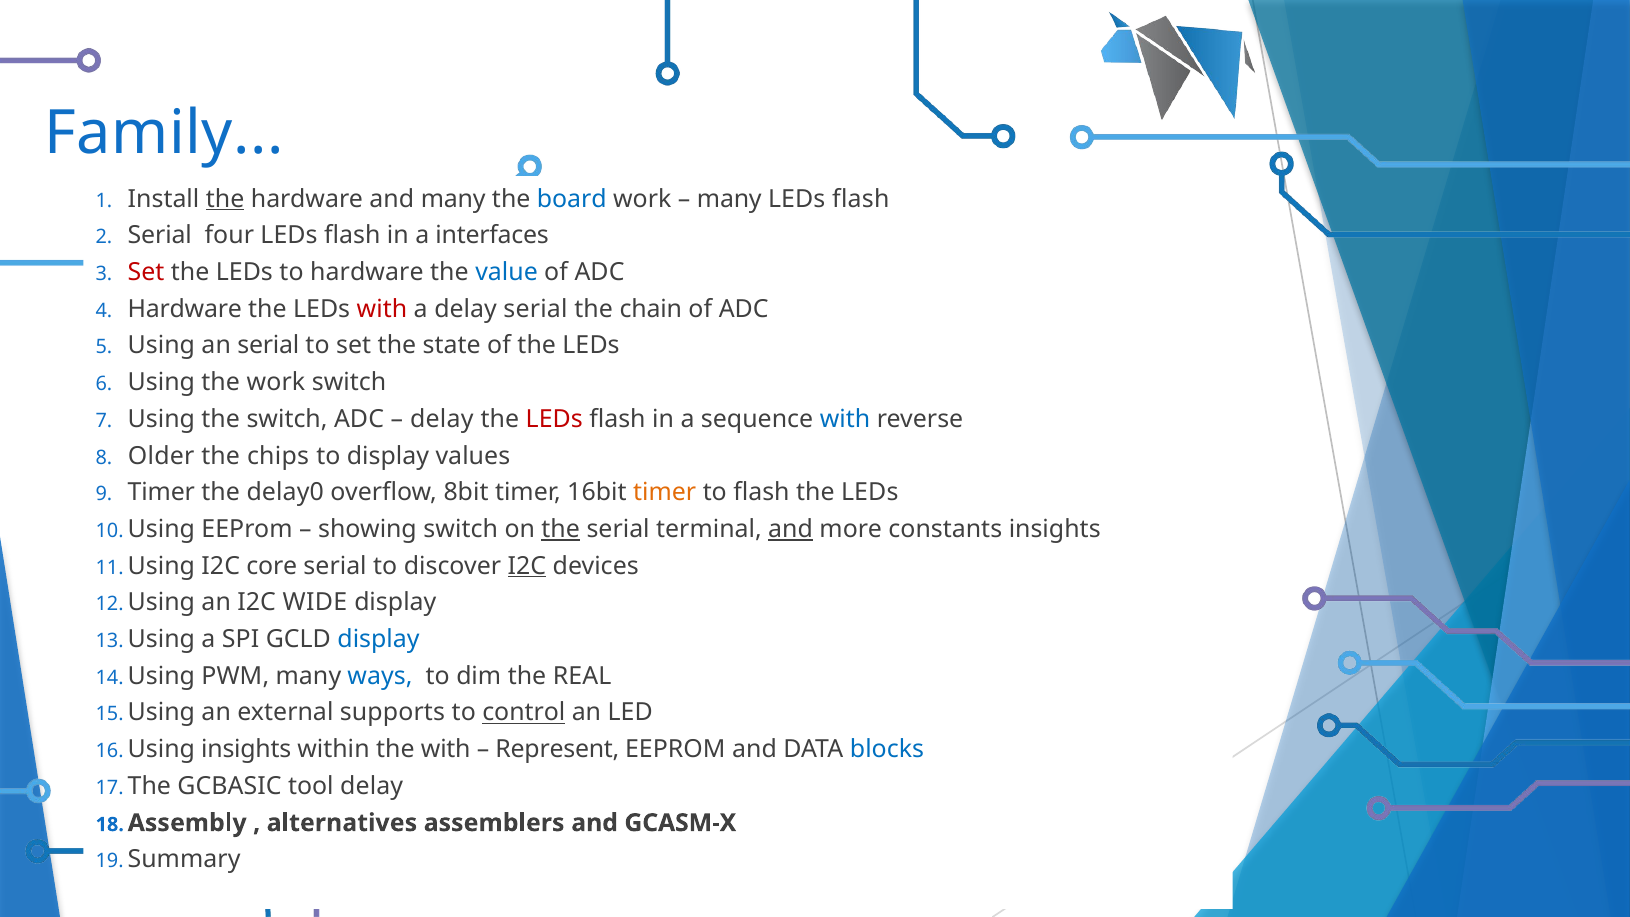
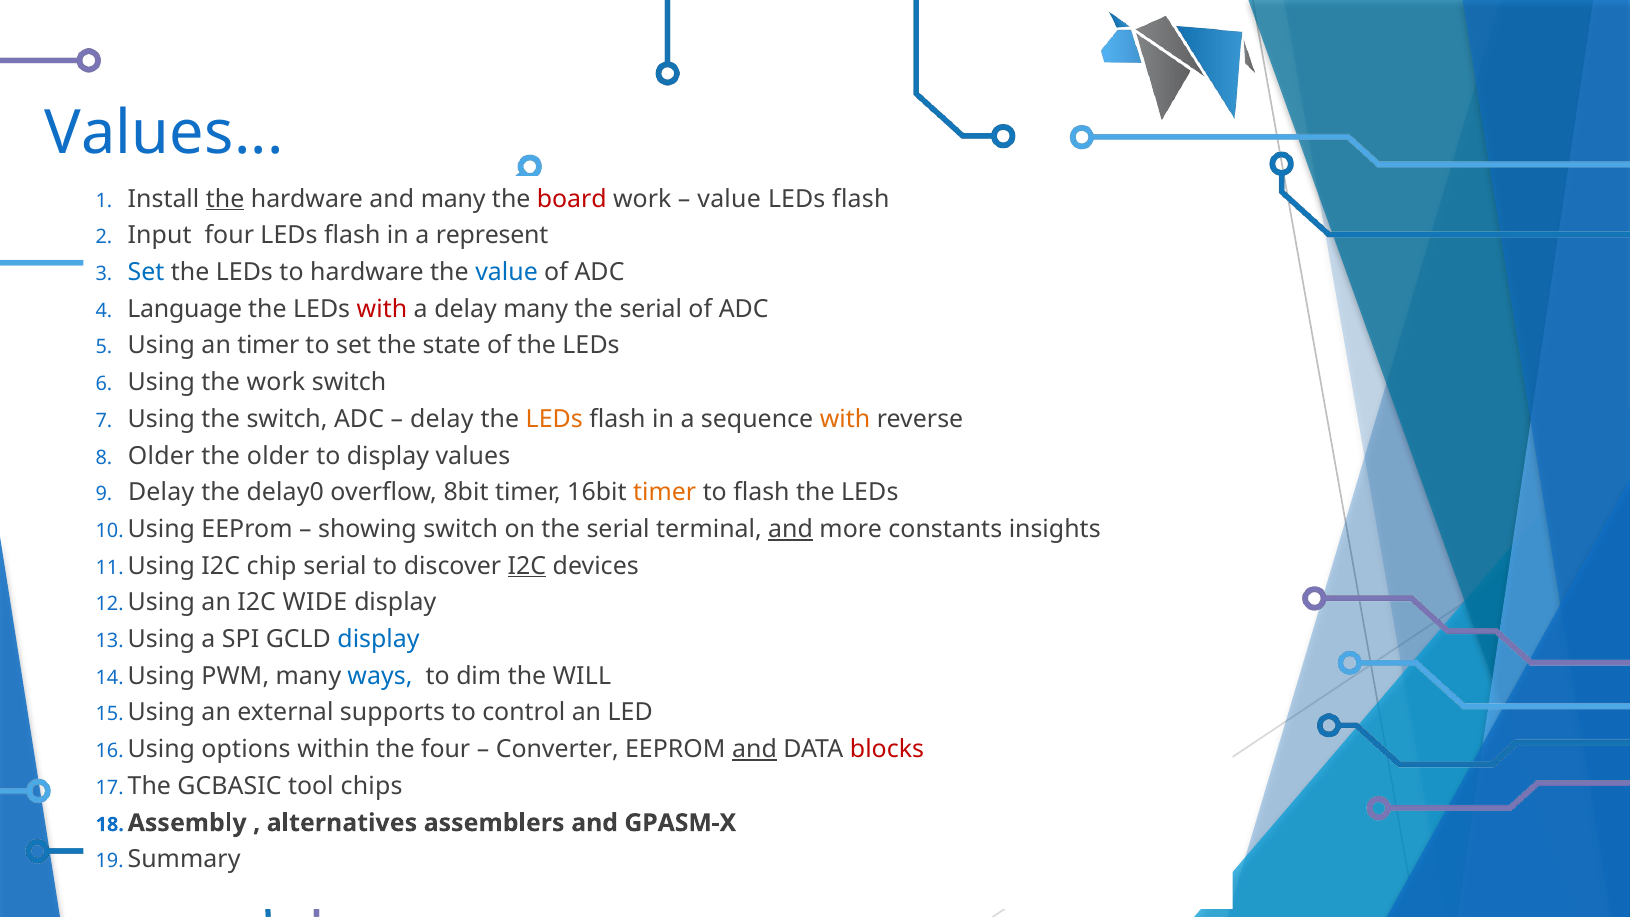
Family: Family -> Values (164, 133)
board colour: blue -> red (572, 199)
many: many -> value (729, 199)
Serial: Serial -> Input (160, 236)
interfaces: interfaces -> represent (492, 236)
Set colour: red -> blue (146, 272)
Hardware: Hardware -> Language (185, 309)
delay serial: serial -> many (536, 309)
chain: chain -> serial (651, 309)
an serial: serial -> timer (268, 346)
LEDs colour: red -> orange (554, 419)
with colour: blue -> orange (845, 419)
the chips: chips -> older (278, 456)
Timer: Timer -> Delay (161, 492)
the underline: present -> none (561, 529)
core: core -> chip (272, 566)
REAL: REAL -> WILL (582, 676)
control underline: present -> none (524, 713)
insights: insights -> options (246, 749)
the with: with -> four (446, 749)
Represent: Represent -> Converter (557, 749)
and underline: none -> present (755, 749)
blocks colour: blue -> red (887, 749)
tool delay: delay -> chips (372, 786)
GCASM-X: GCASM-X -> GPASM-X (680, 823)
